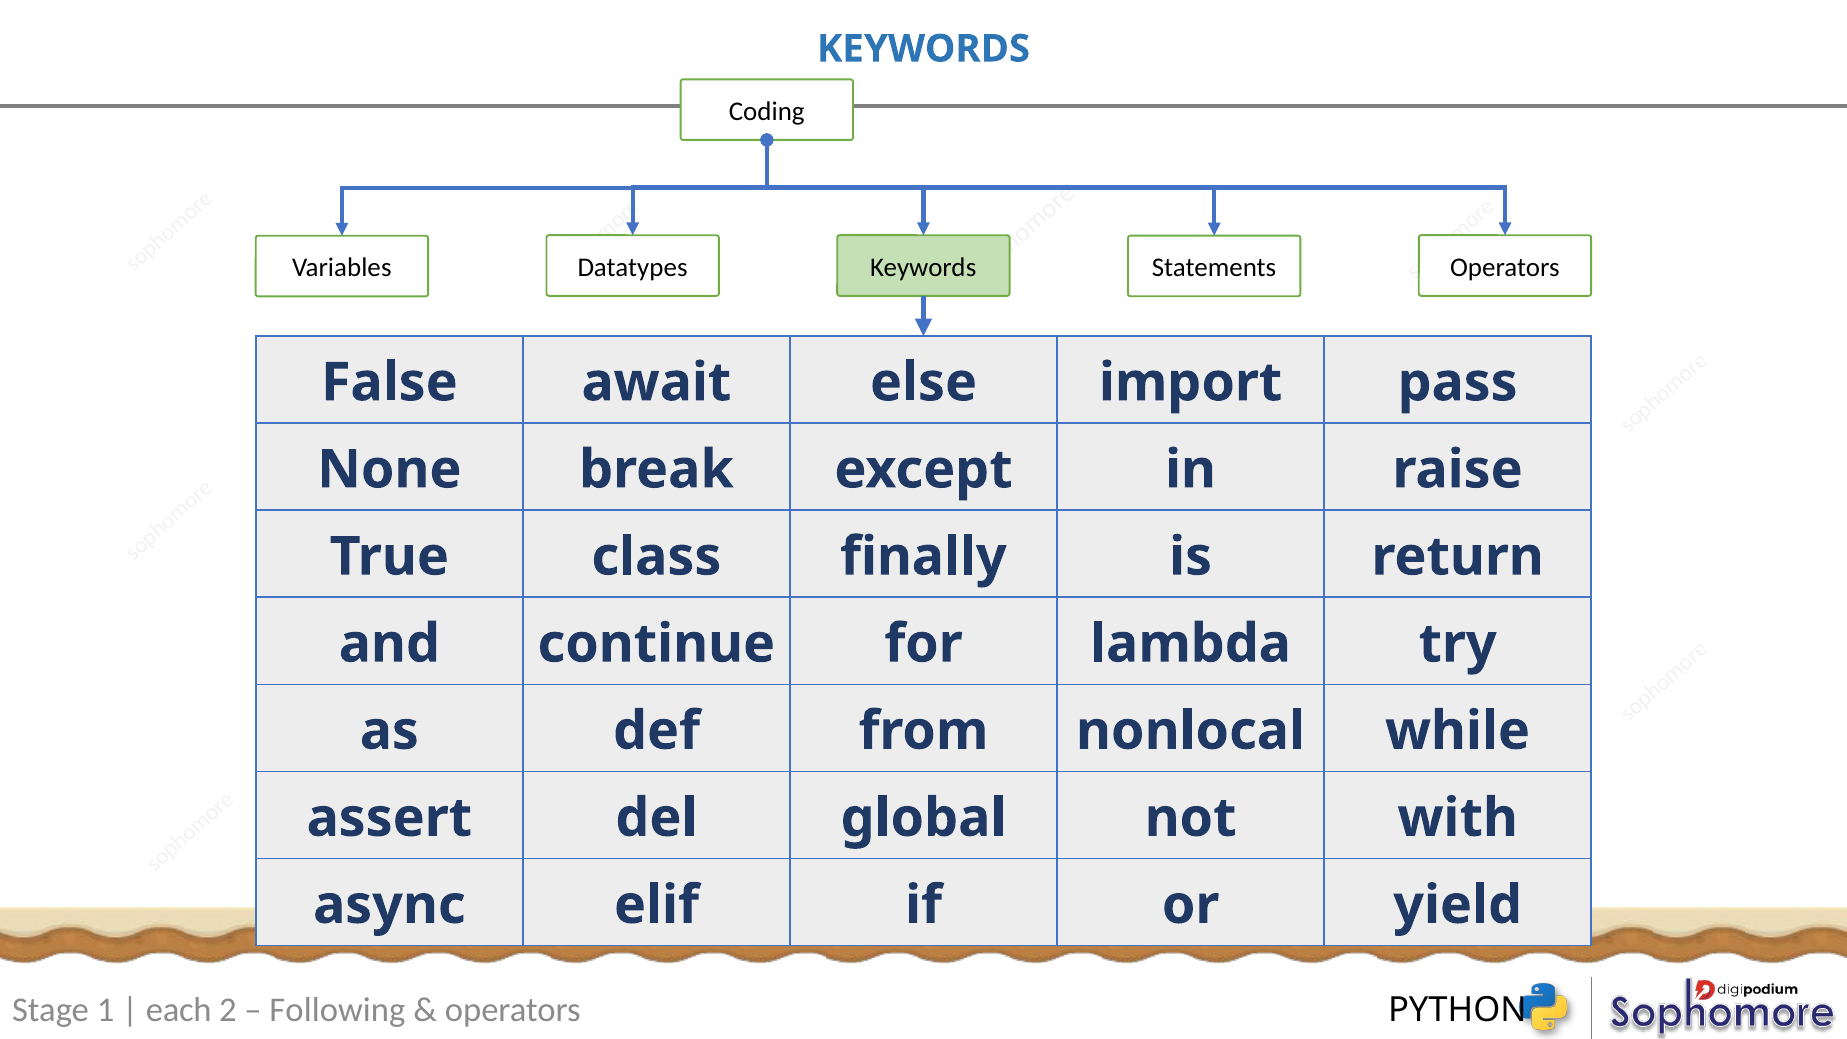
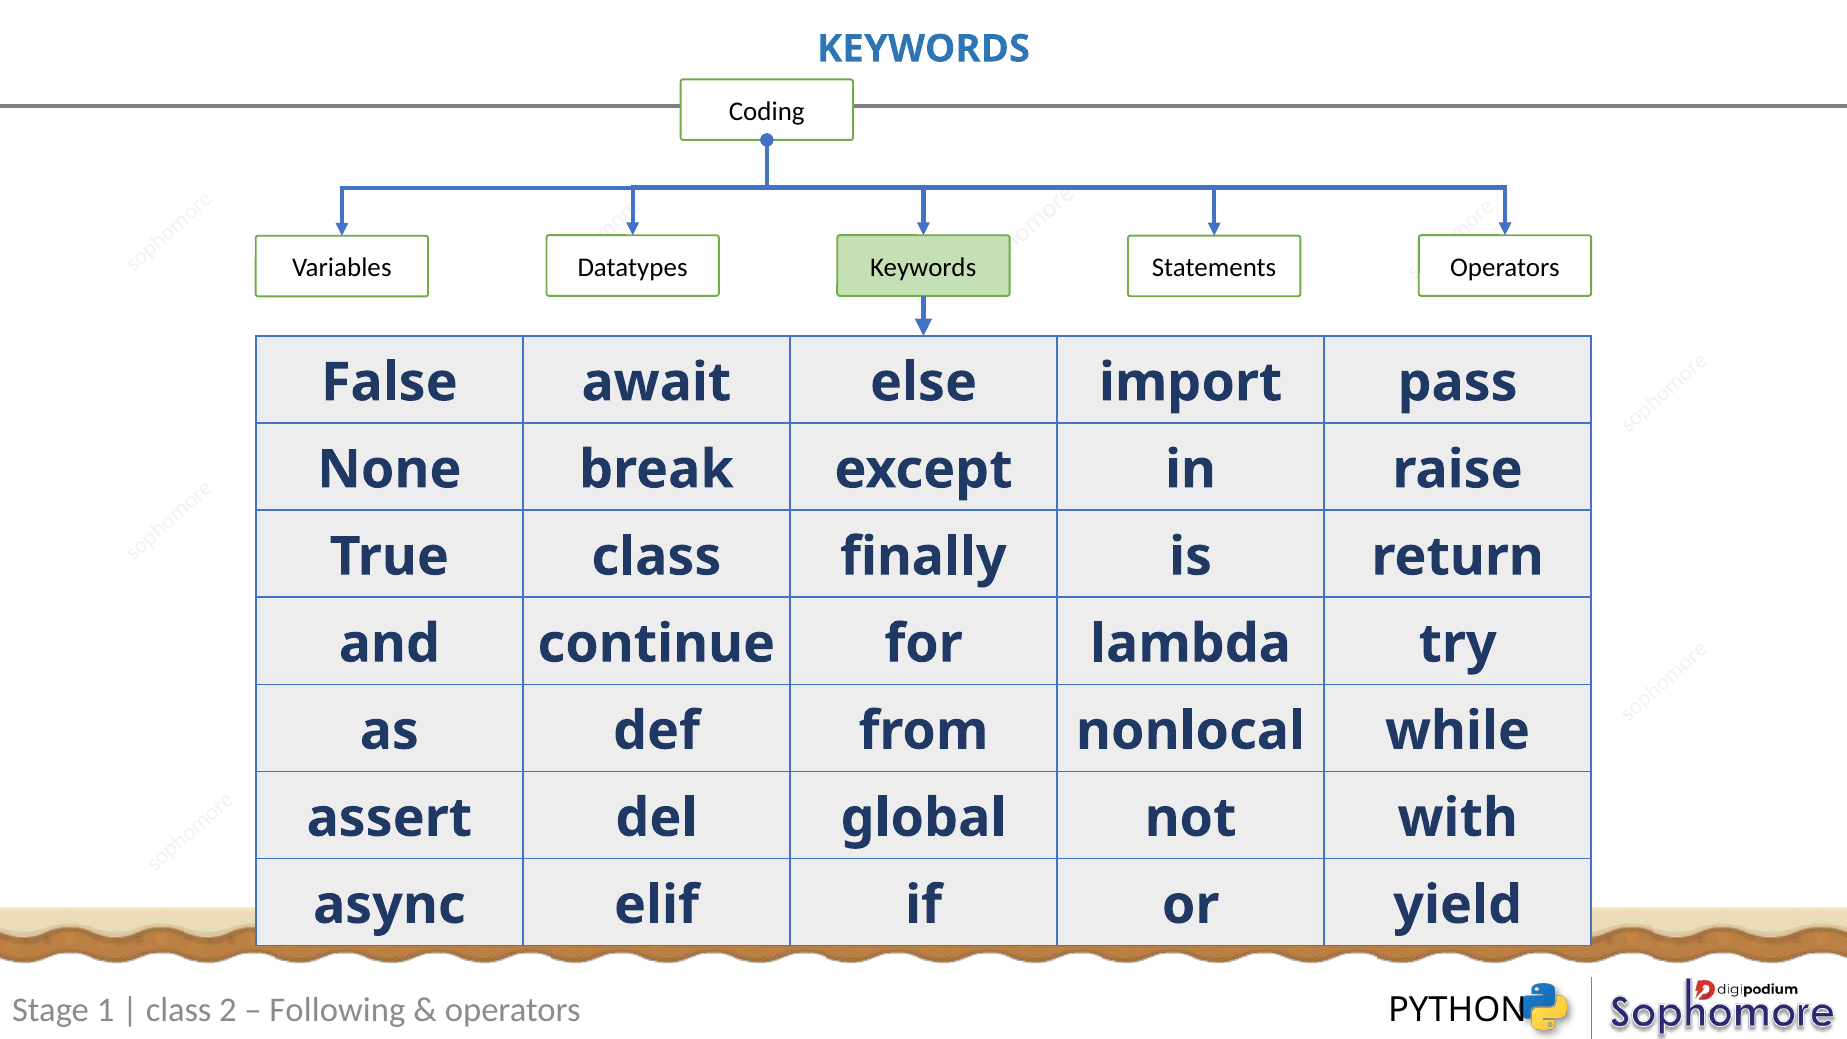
each: each -> class (179, 1010)
